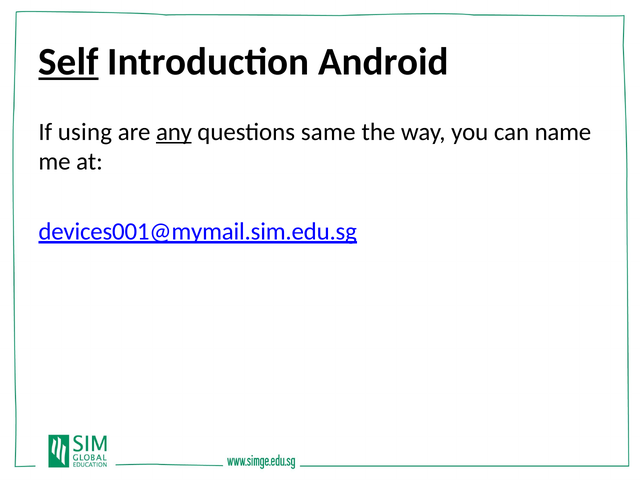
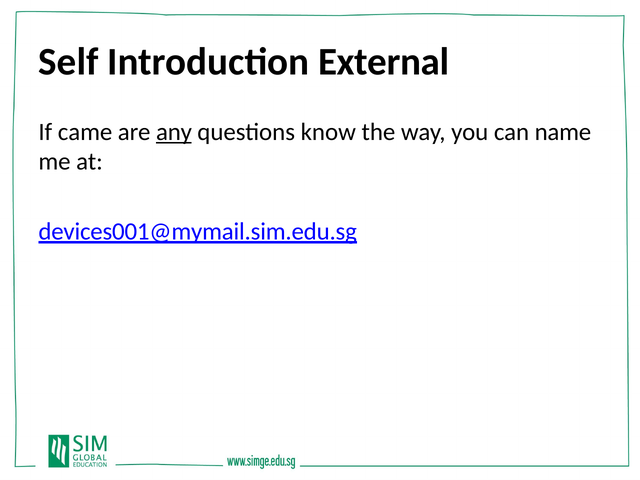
Self underline: present -> none (68, 62)
Android: Android -> External (384, 62)
using: using -> came (85, 132)
same: same -> know (328, 132)
